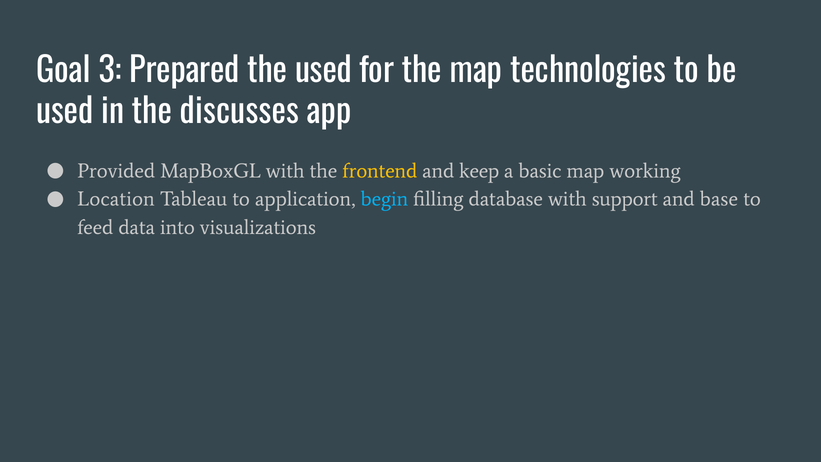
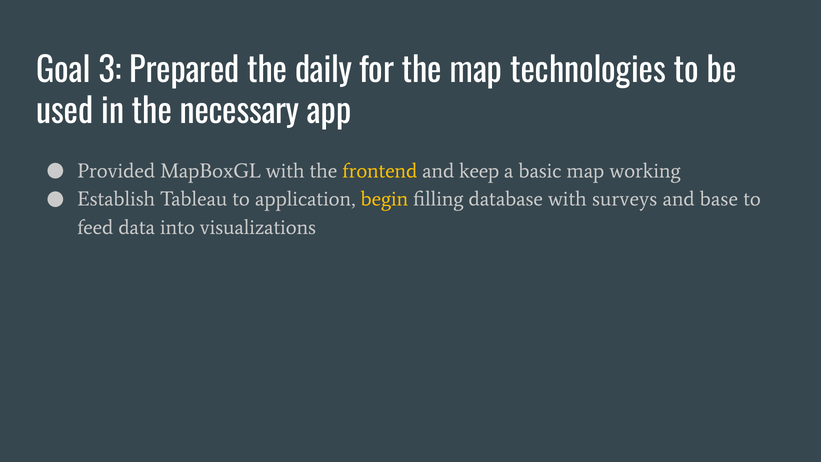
the used: used -> daily (324, 71)
discusses: discusses -> necessary (240, 112)
Location: Location -> Establish (116, 199)
begin colour: light blue -> yellow (384, 199)
support: support -> surveys (625, 199)
